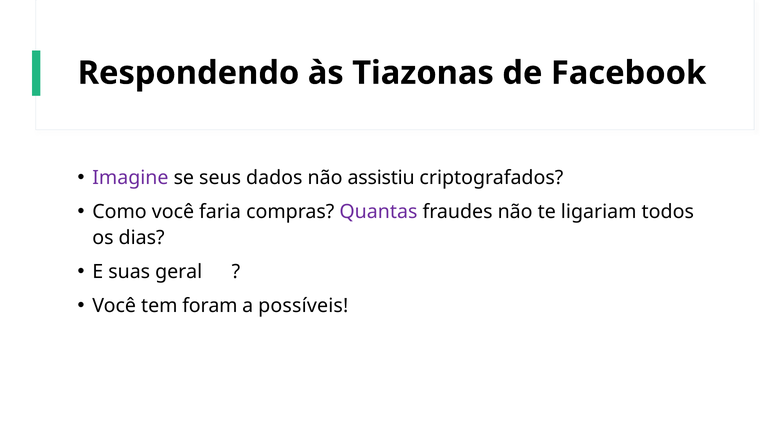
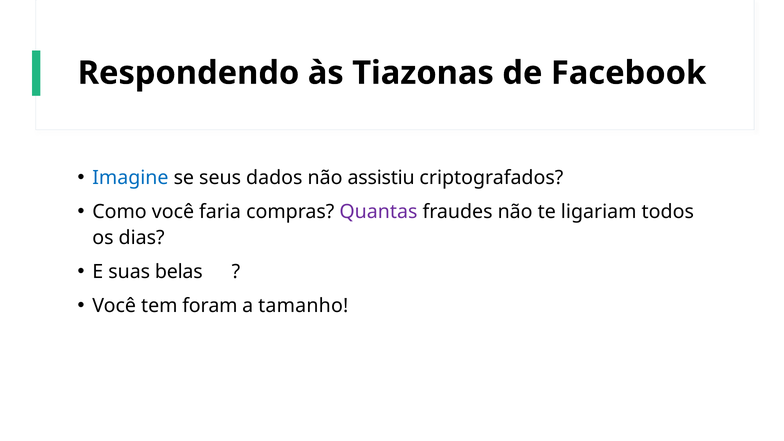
Imagine colour: purple -> blue (130, 178)
geral: geral -> belas (179, 272)
possíveis: possíveis -> tamanho (303, 306)
